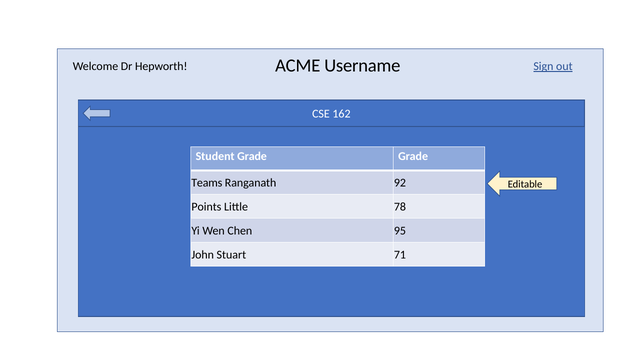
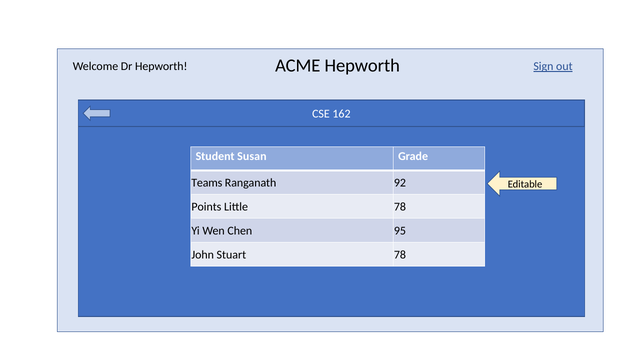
ACME Username: Username -> Hepworth (362, 66)
Student Grade: Grade -> Susan (252, 156)
Stuart 71: 71 -> 78 (400, 255)
